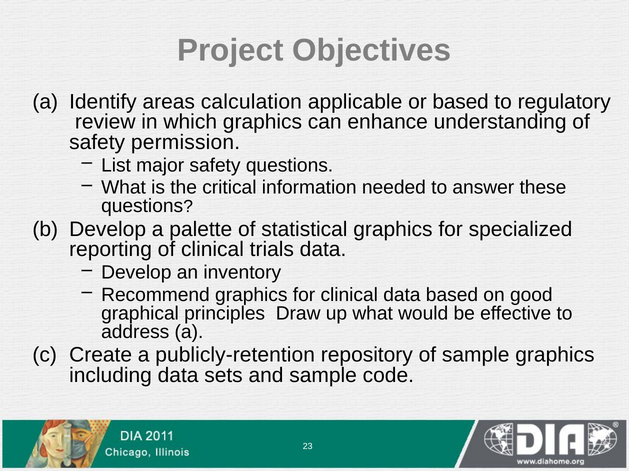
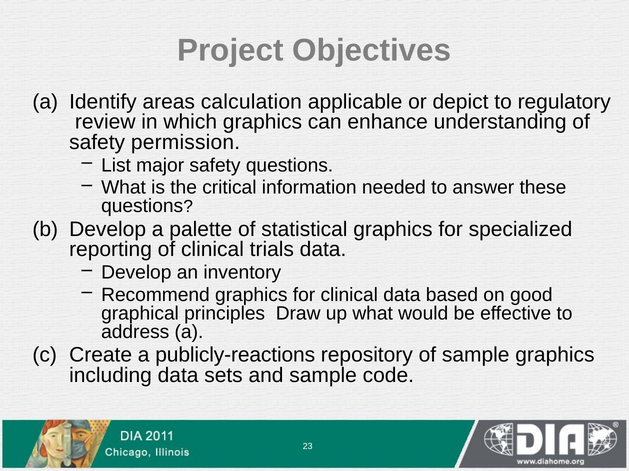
or based: based -> depict (461, 102)
publicly-retention: publicly-retention -> publicly-reactions (235, 356)
